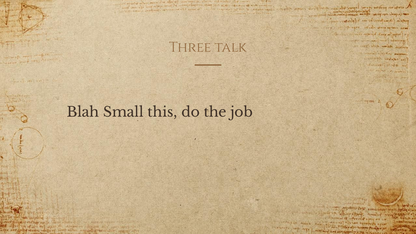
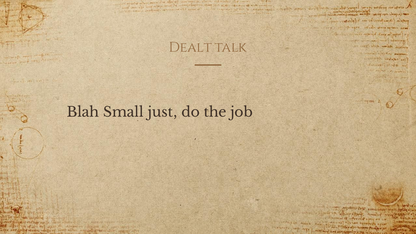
Three: Three -> Dealt (190, 47)
this: this -> just (162, 112)
